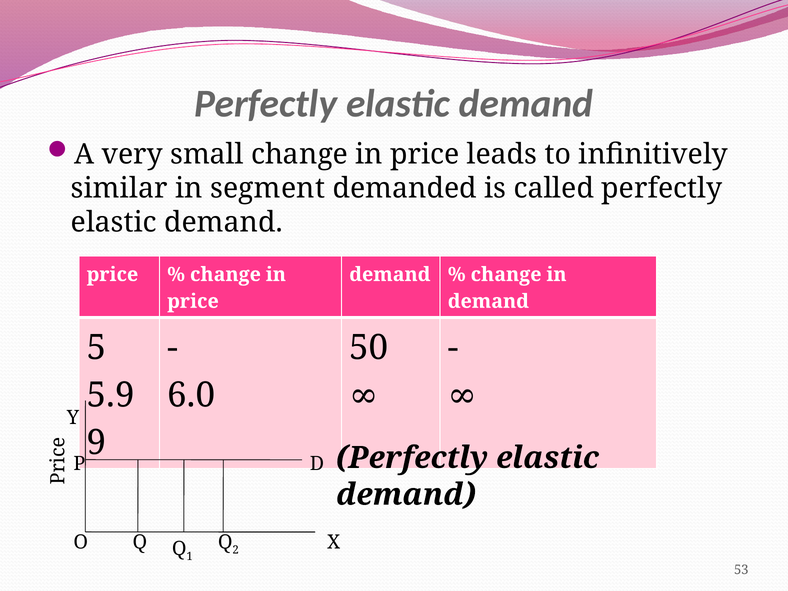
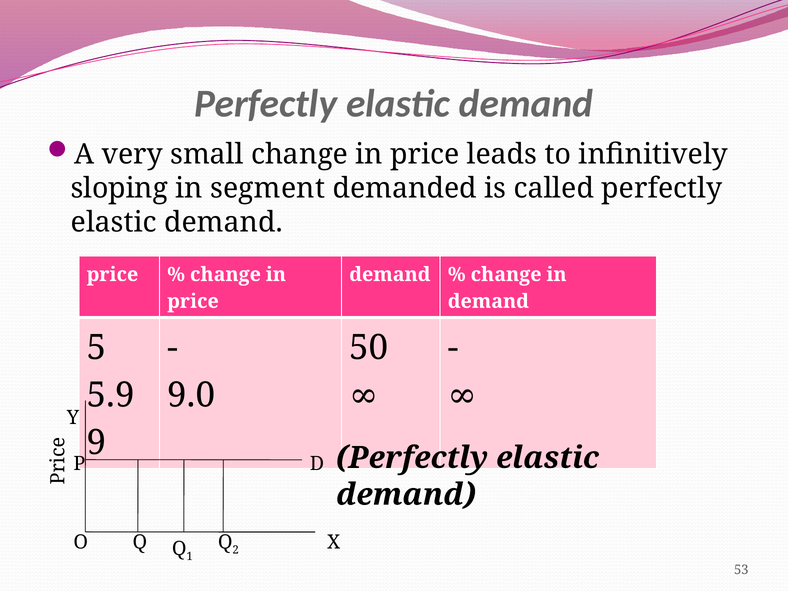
similar: similar -> sloping (119, 188)
6.0: 6.0 -> 9.0 (191, 395)
